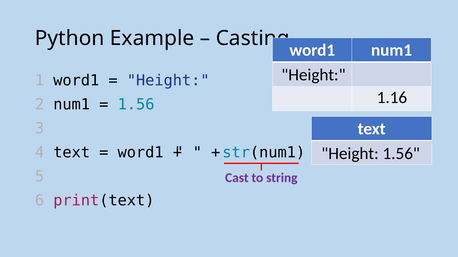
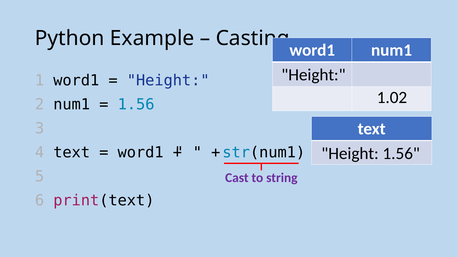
1.16: 1.16 -> 1.02 (392, 98)
